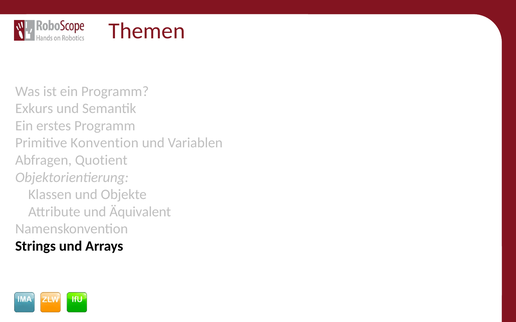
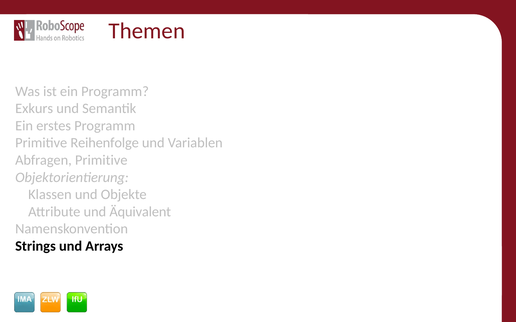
Konvention: Konvention -> Reihenfolge (105, 143)
Abfragen Quotient: Quotient -> Primitive (101, 160)
